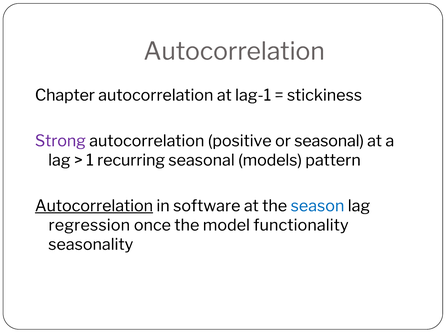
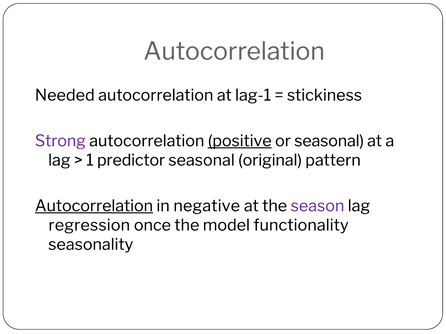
Chapter: Chapter -> Needed (65, 95)
positive underline: none -> present (240, 141)
recurring: recurring -> predictor (131, 160)
models: models -> original (270, 160)
software: software -> negative (207, 206)
season colour: blue -> purple (317, 206)
